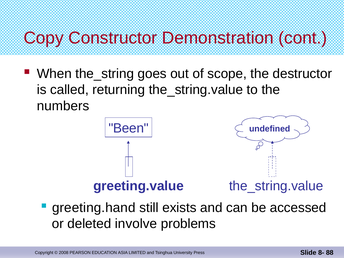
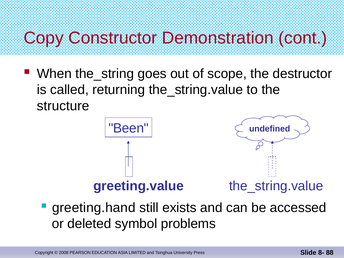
numbers: numbers -> structure (63, 106)
involve: involve -> symbol (136, 224)
